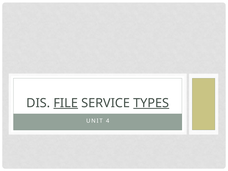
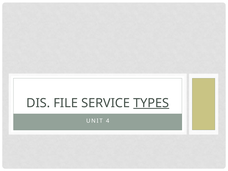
FILE underline: present -> none (66, 103)
